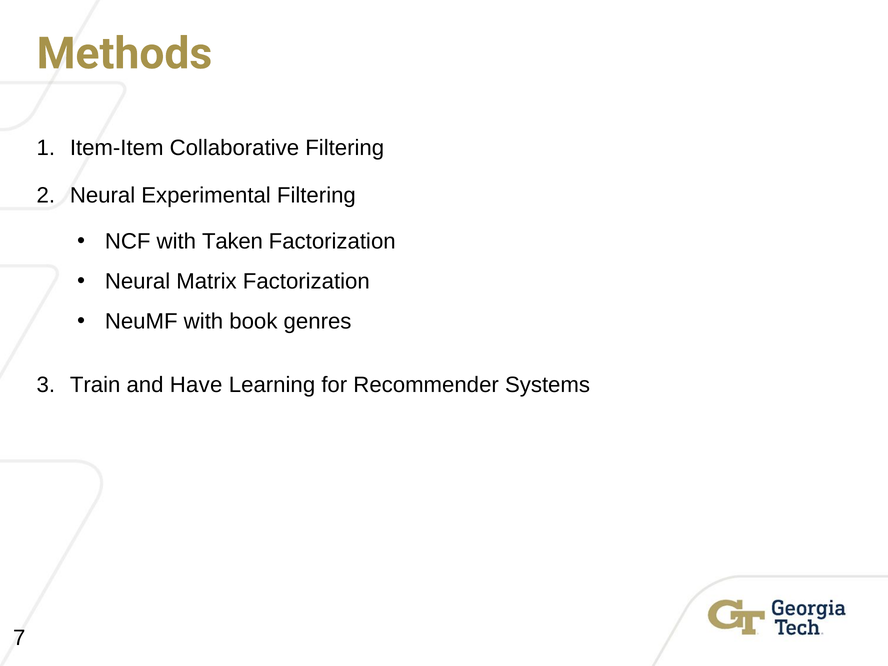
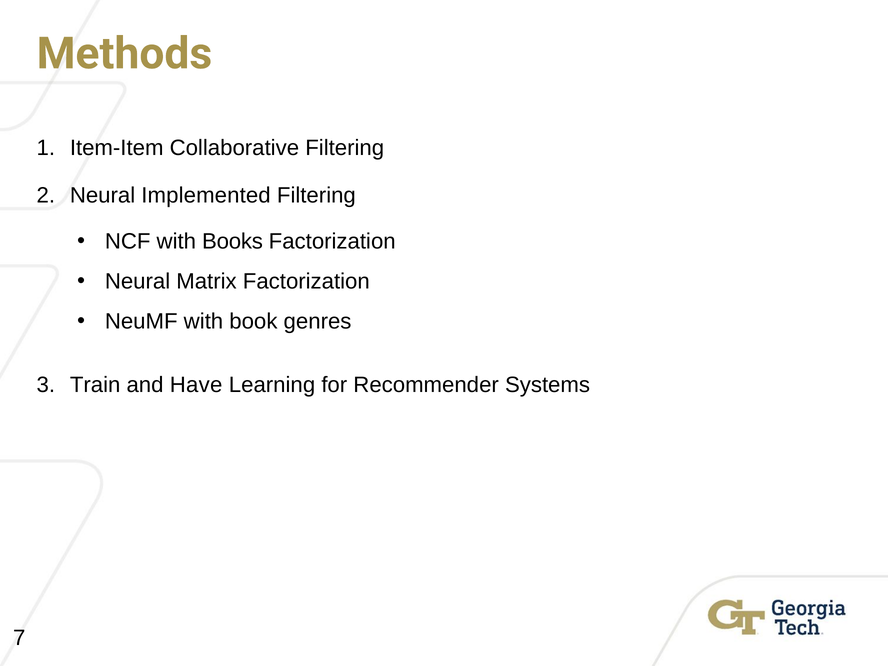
Experimental: Experimental -> Implemented (206, 195)
Taken: Taken -> Books (232, 242)
